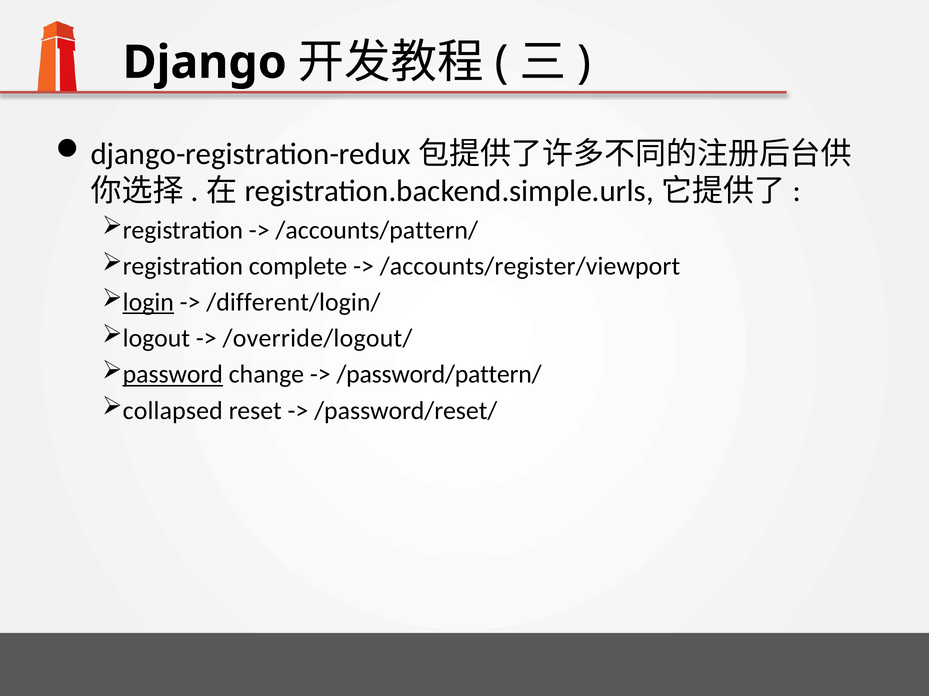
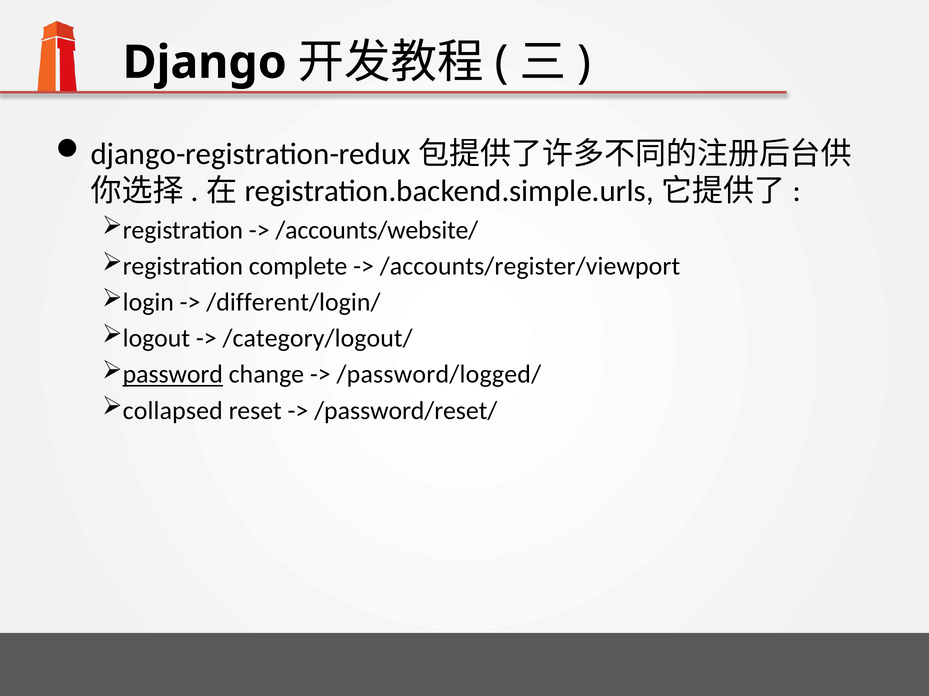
/accounts/pattern/: /accounts/pattern/ -> /accounts/website/ (377, 230)
login underline: present -> none (148, 303)
/override/logout/: /override/logout/ -> /category/logout/ (318, 339)
/password/pattern/: /password/pattern/ -> /password/logged/ (439, 375)
